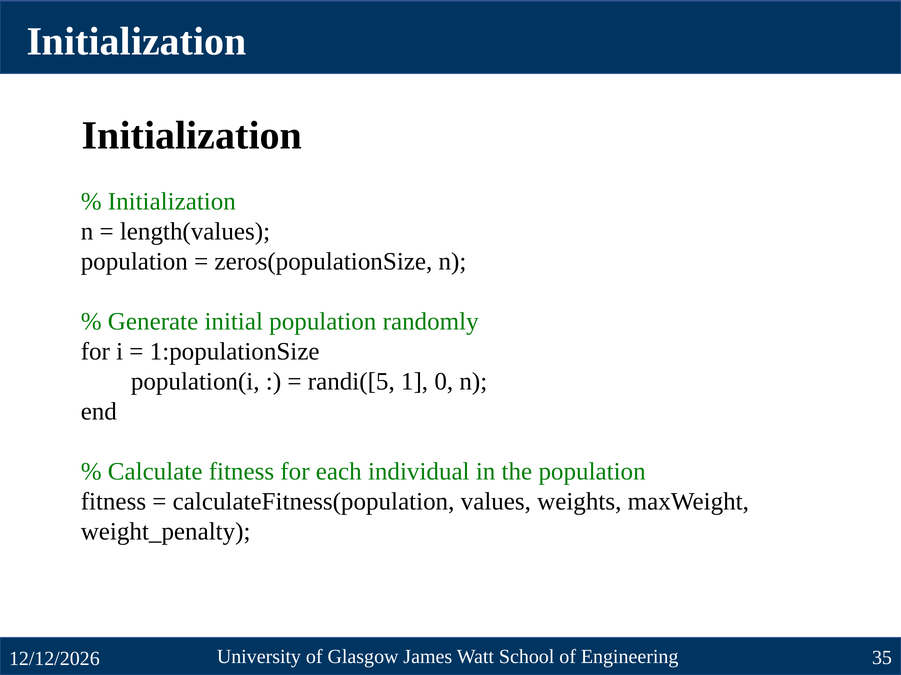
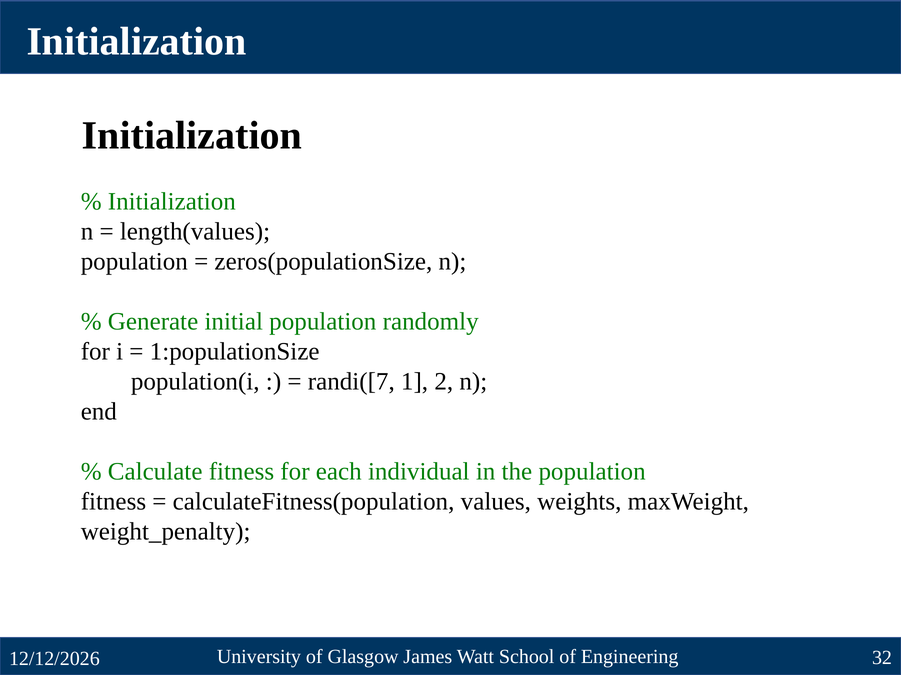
randi([5: randi([5 -> randi([7 (351, 382)
0: 0 -> 2 (444, 382)
35: 35 -> 32 (882, 658)
